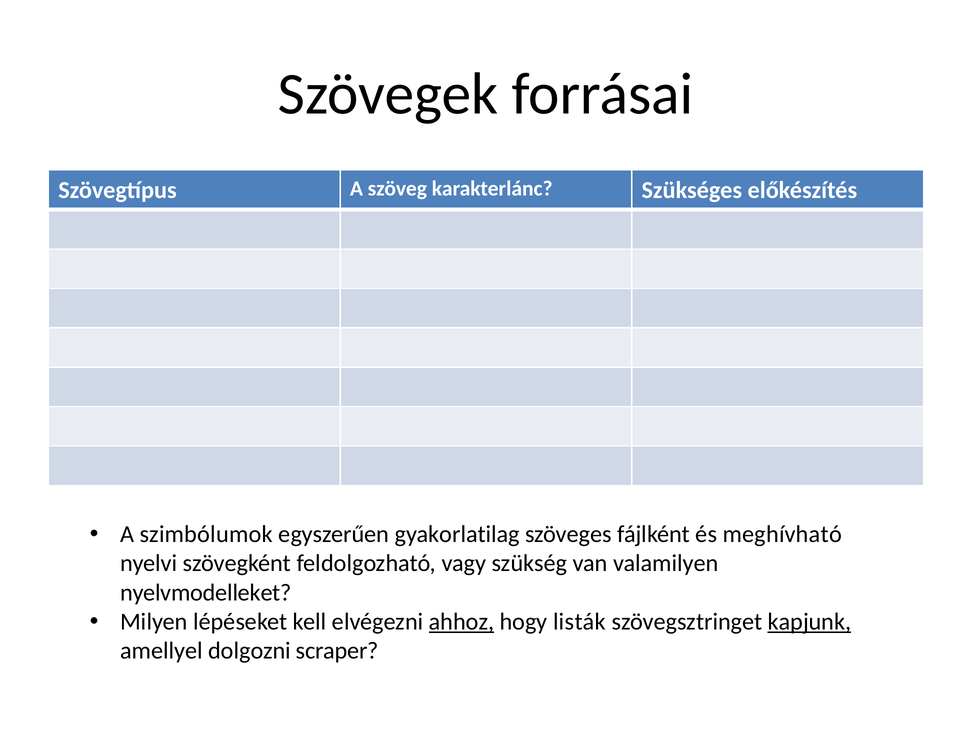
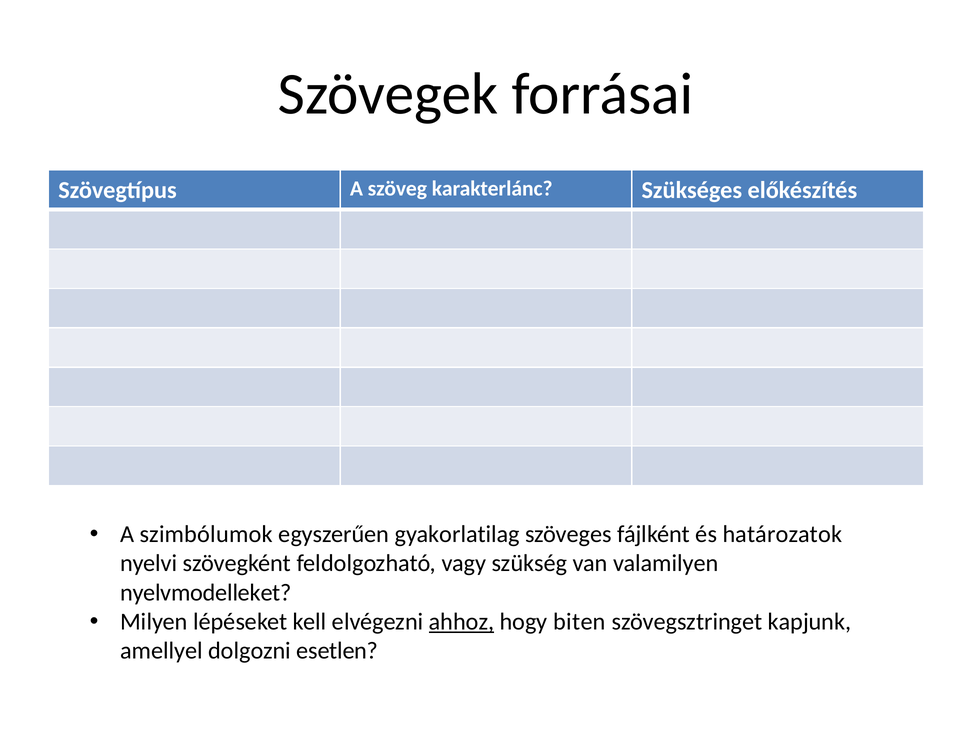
meghívható: meghívható -> határozatok (782, 534)
listák: listák -> biten (579, 622)
kapjunk underline: present -> none (809, 622)
scraper: scraper -> esetlen (337, 651)
